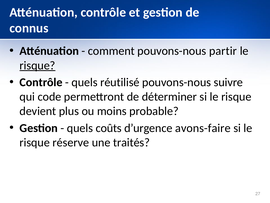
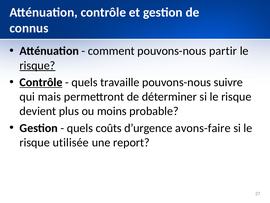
Contrôle underline: none -> present (41, 82)
réutilisé: réutilisé -> travaille (120, 82)
code: code -> mais (49, 97)
réserve: réserve -> utilisée (71, 142)
traités: traités -> report (131, 142)
